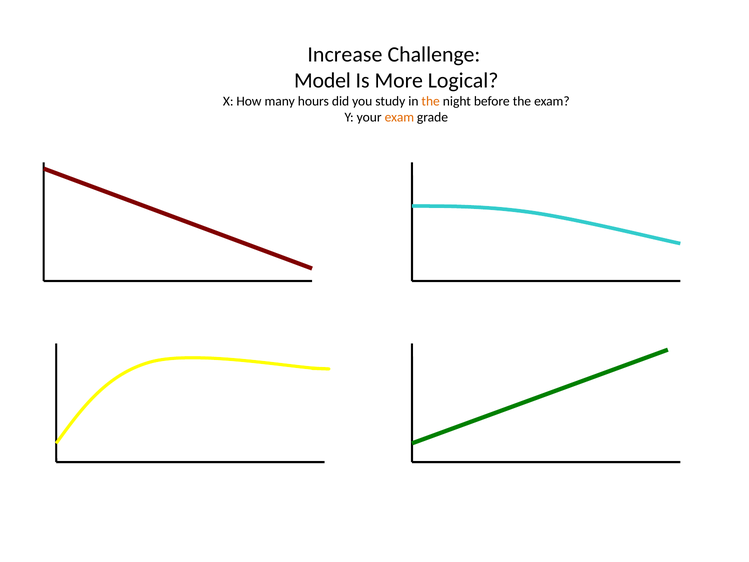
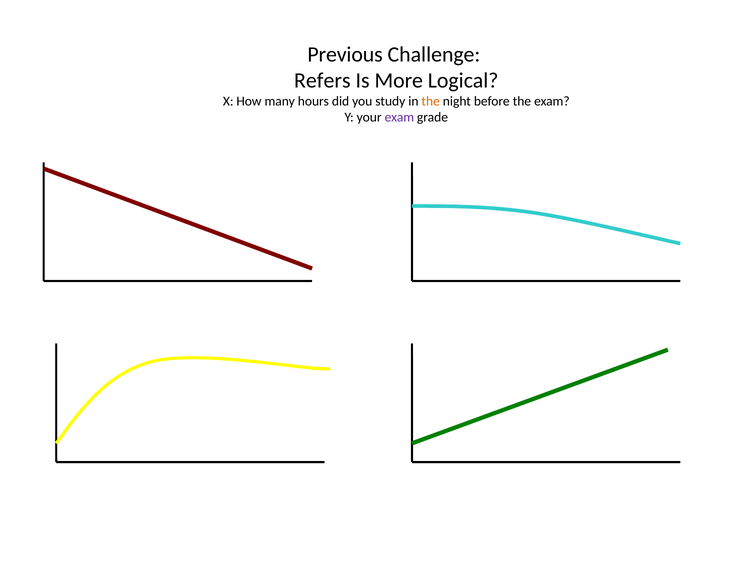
Increase: Increase -> Previous (345, 54)
Model: Model -> Refers (322, 81)
exam colour: orange -> purple (399, 117)
